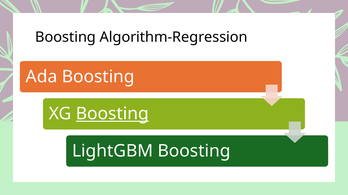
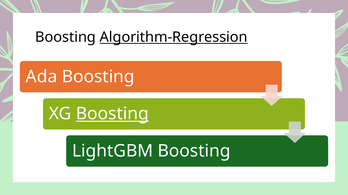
Algorithm-Regression underline: none -> present (174, 37)
